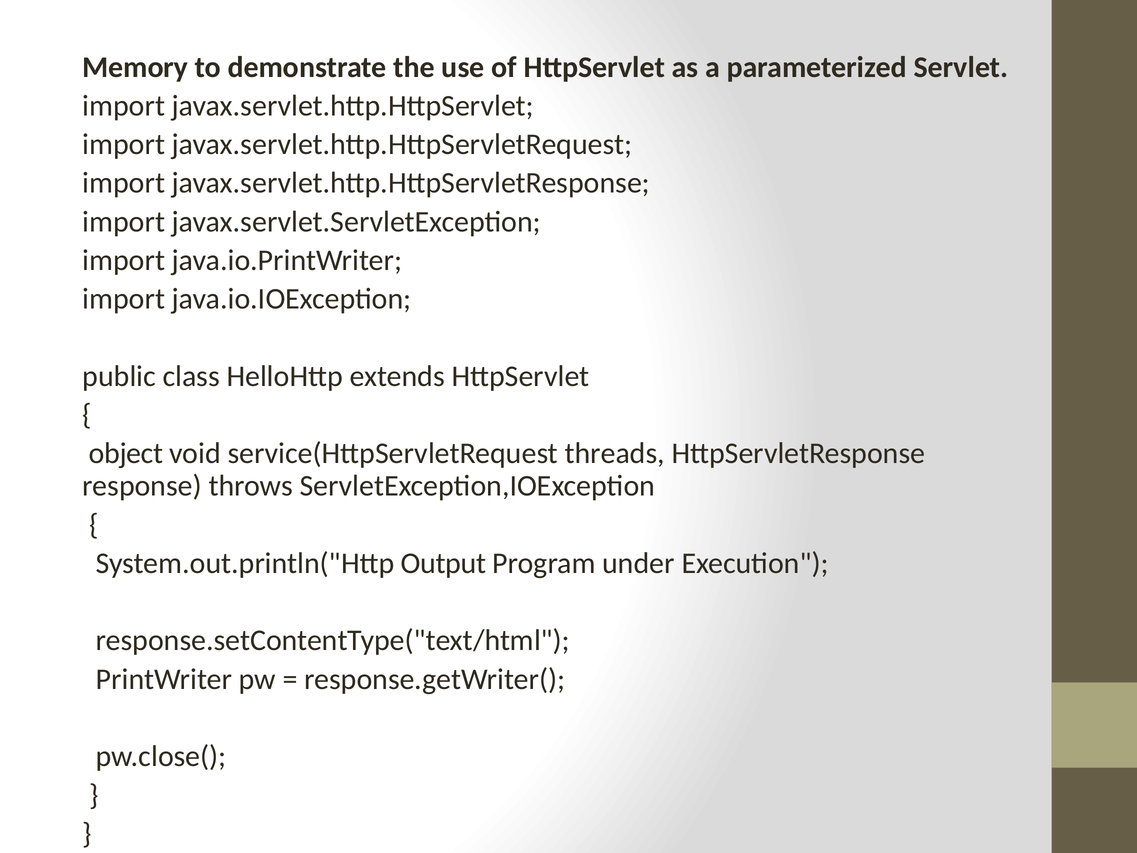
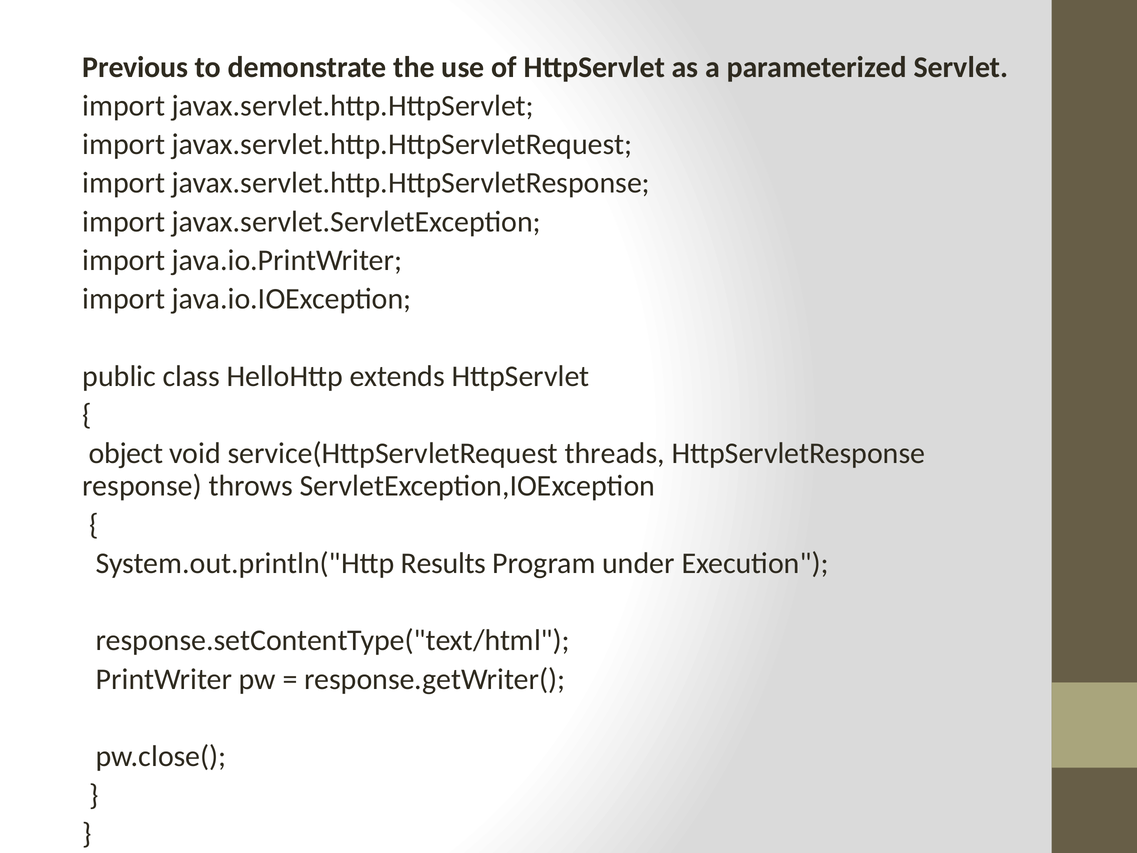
Memory: Memory -> Previous (135, 67)
Output: Output -> Results (443, 563)
